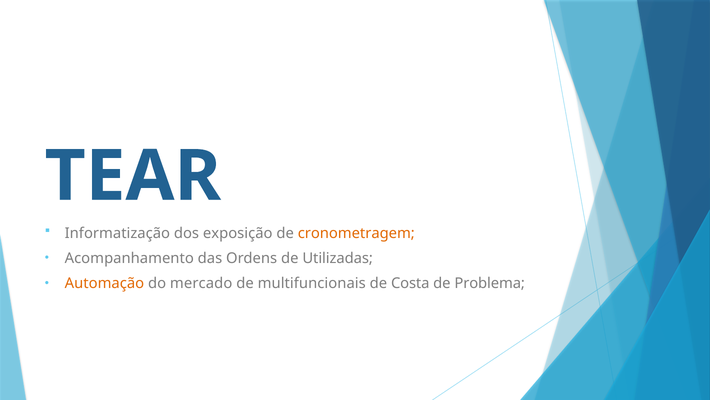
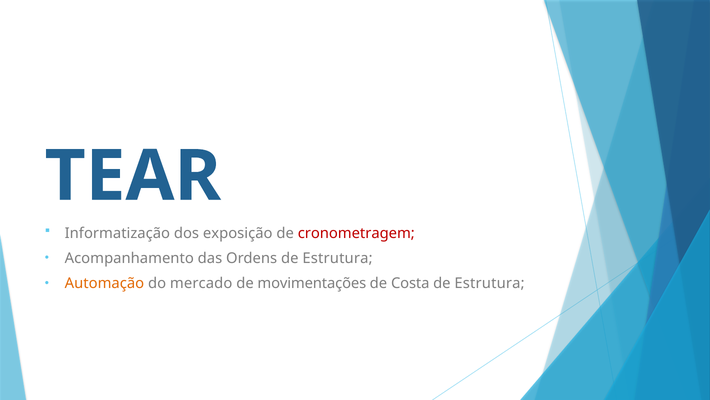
cronometragem colour: orange -> red (356, 233)
Ordens de Utilizadas: Utilizadas -> Estrutura (338, 258)
multifuncionais: multifuncionais -> movimentações (312, 283)
Problema: Problema -> Estrutura (490, 283)
